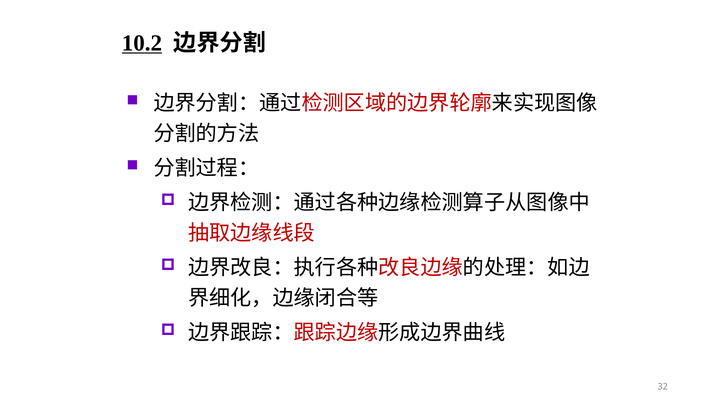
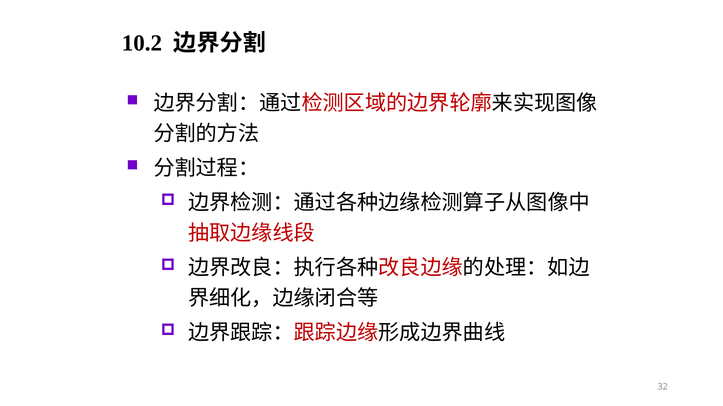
10.2 underline: present -> none (142, 43)
